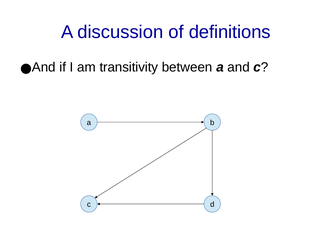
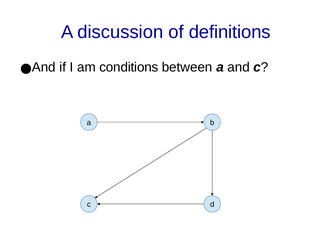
transitivity: transitivity -> conditions (129, 67)
